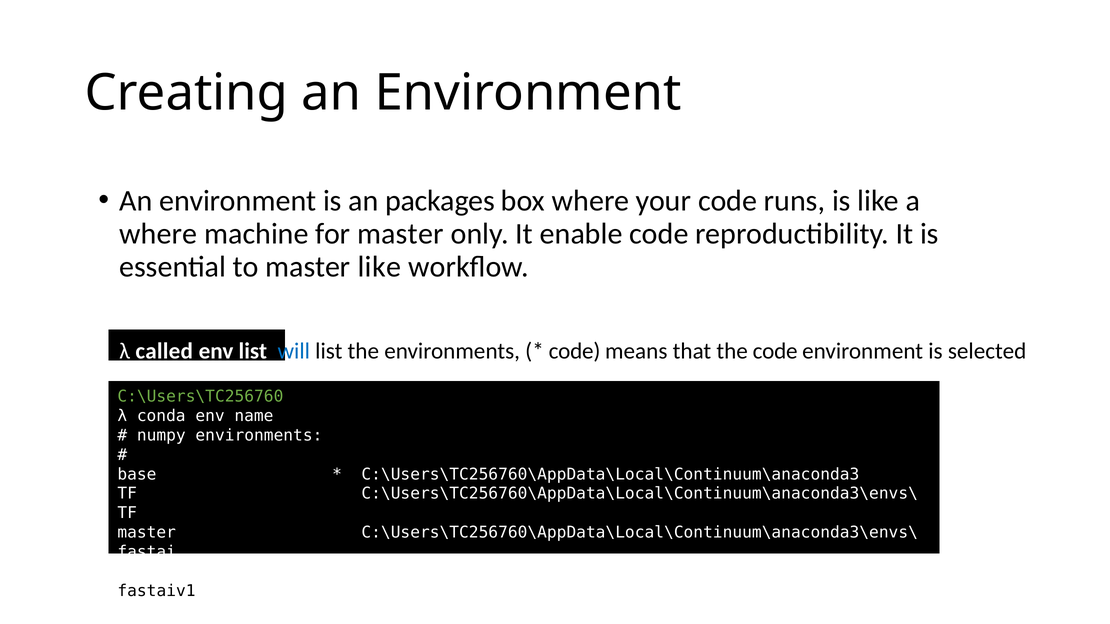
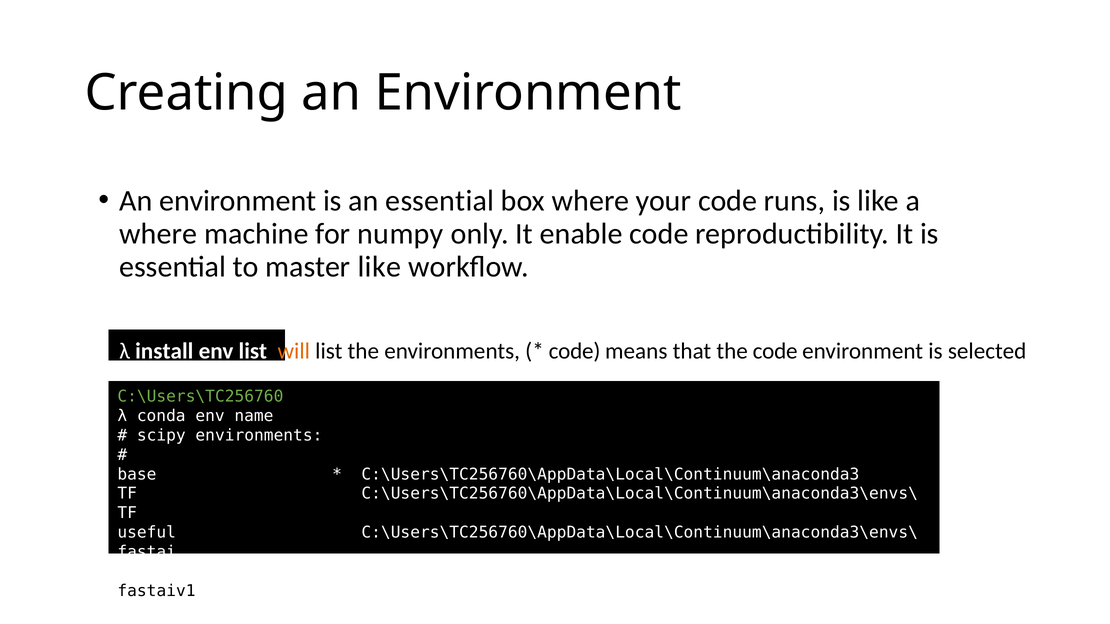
an packages: packages -> essential (440, 201)
for master: master -> numpy (400, 234)
called: called -> install (164, 351)
will colour: blue -> orange (294, 351)
numpy: numpy -> scipy (161, 436)
master: master -> useful (147, 533)
